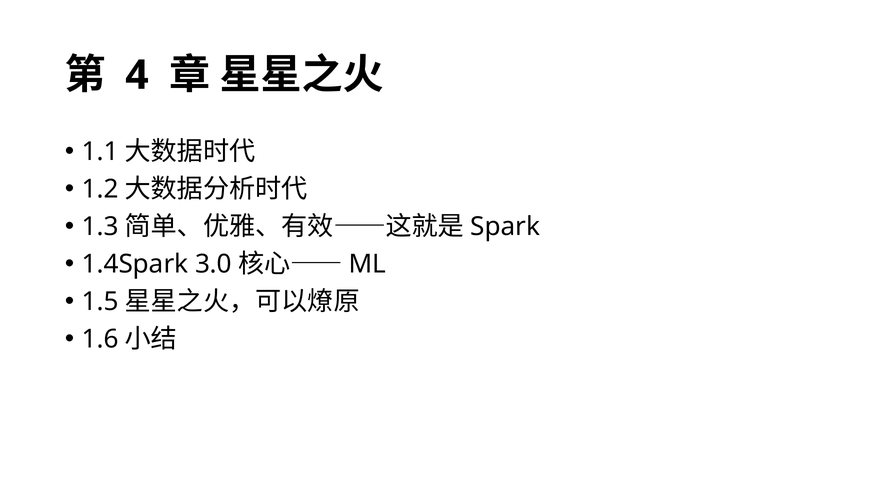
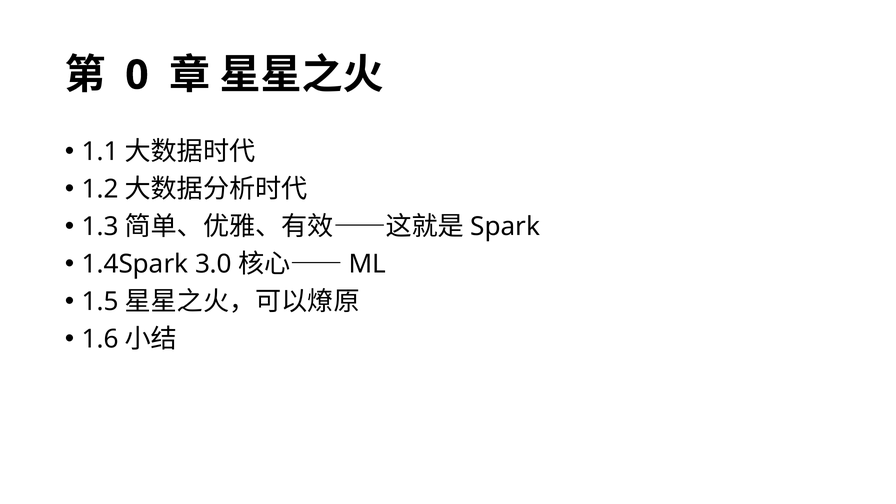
4: 4 -> 0 (137, 75)
